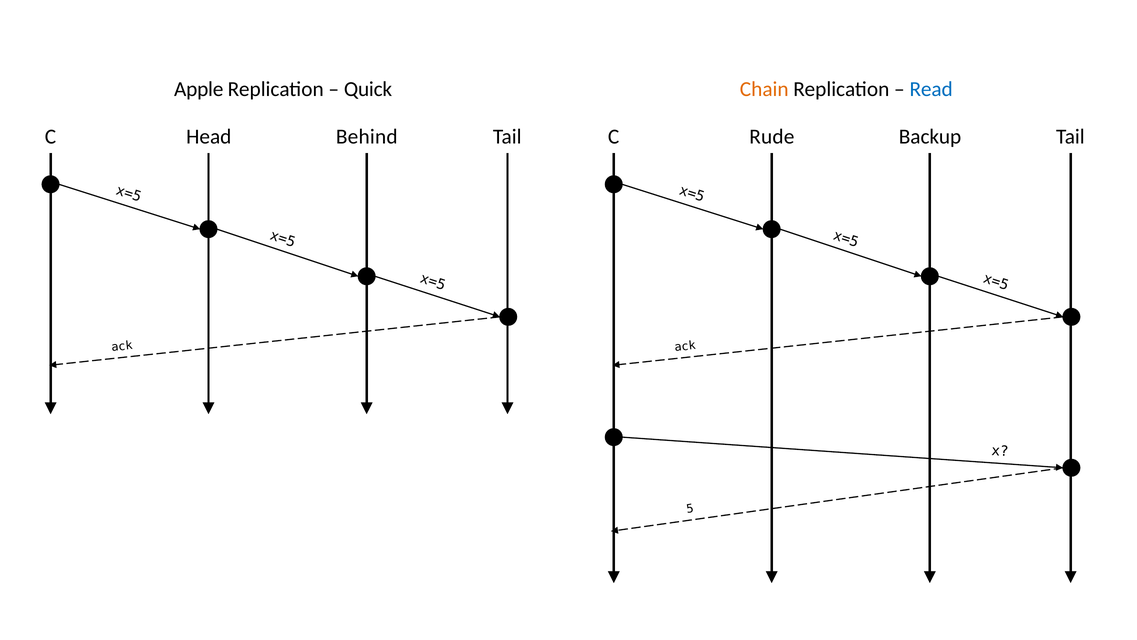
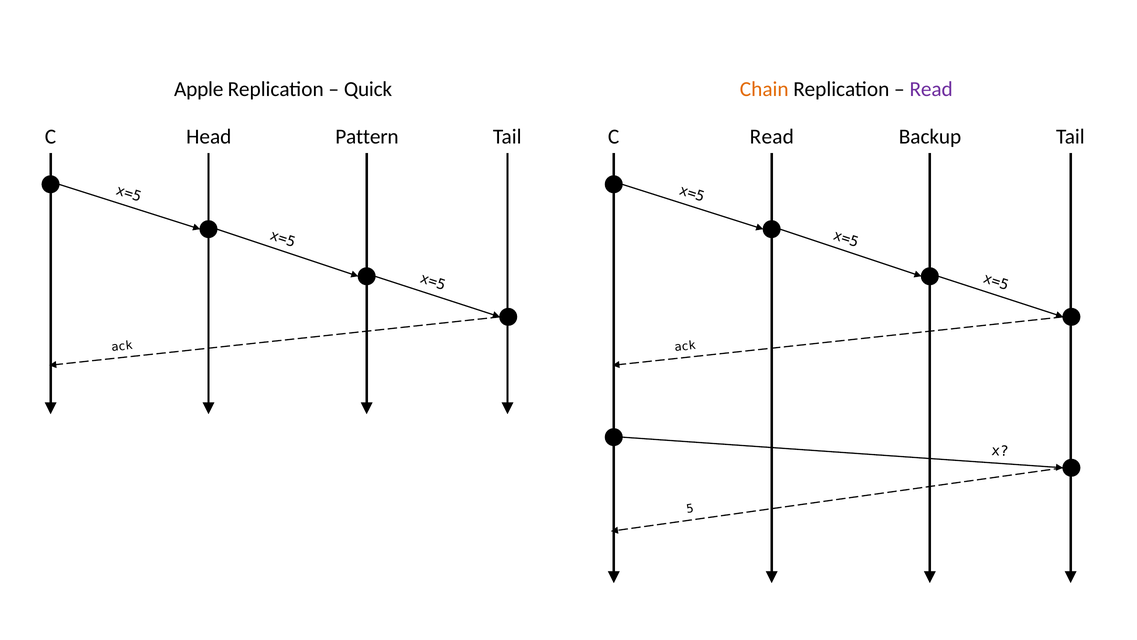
Read colour: blue -> purple (931, 89)
Behind: Behind -> Pattern (367, 137)
C Rude: Rude -> Read (772, 137)
